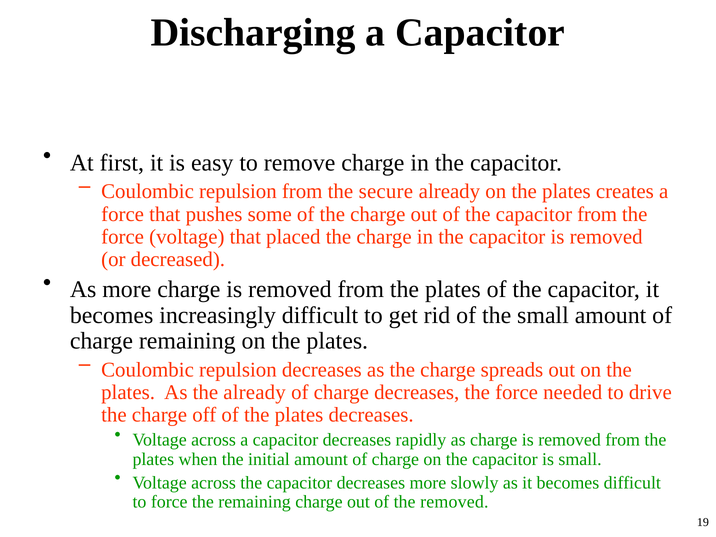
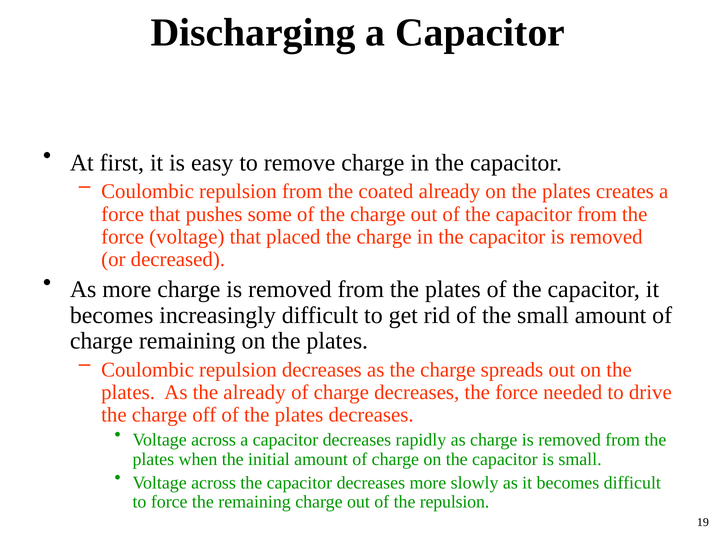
secure: secure -> coated (386, 192)
the removed: removed -> repulsion (455, 502)
